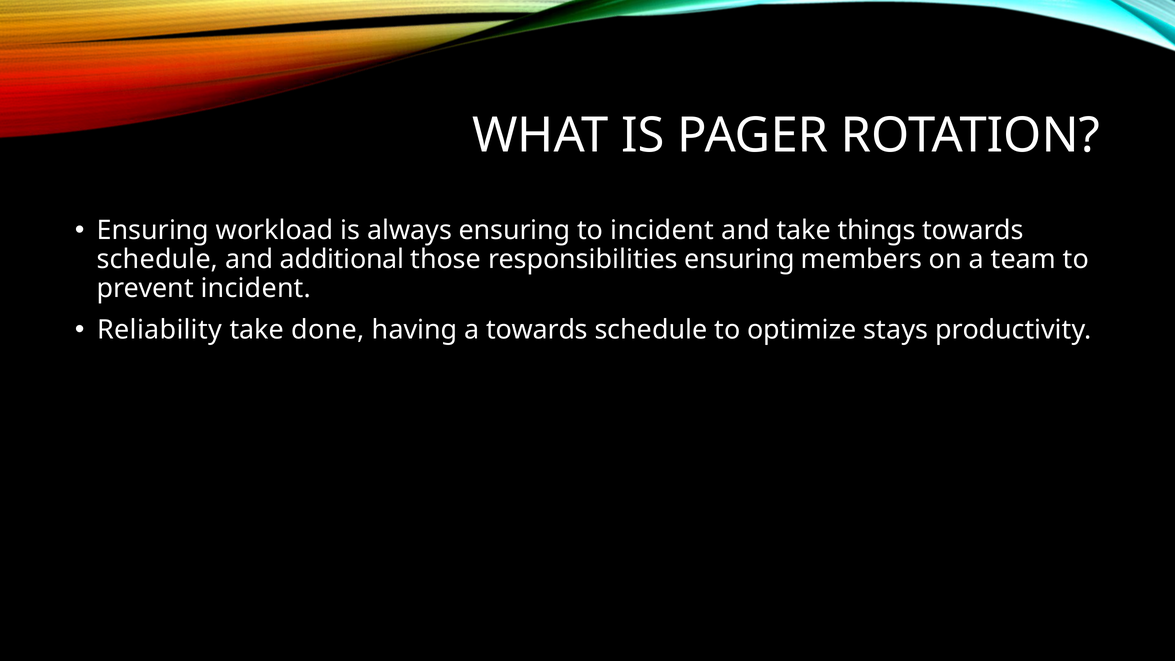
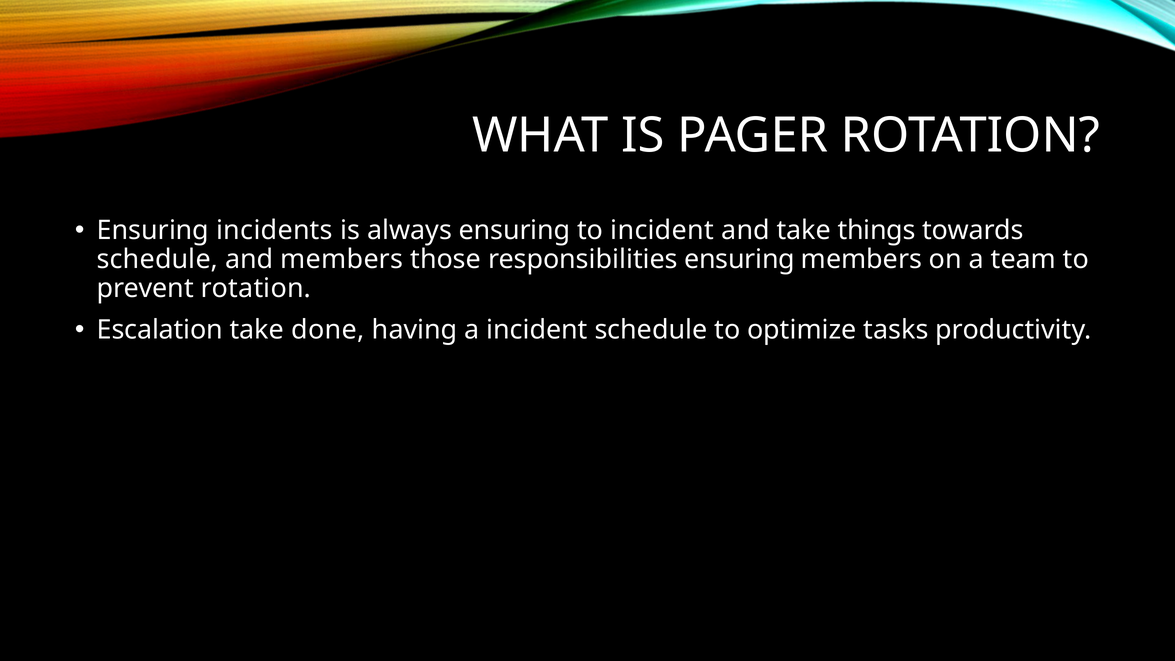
workload: workload -> incidents (275, 230)
and additional: additional -> members (342, 259)
prevent incident: incident -> rotation (256, 288)
Reliability: Reliability -> Escalation (160, 330)
a towards: towards -> incident (537, 330)
stays: stays -> tasks (896, 330)
